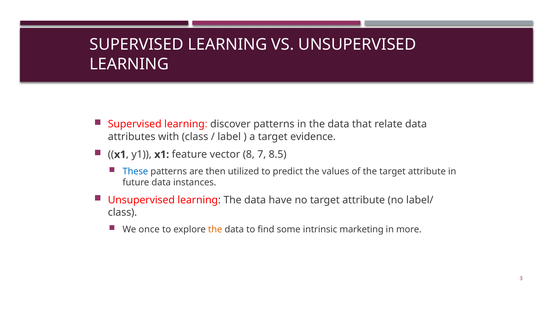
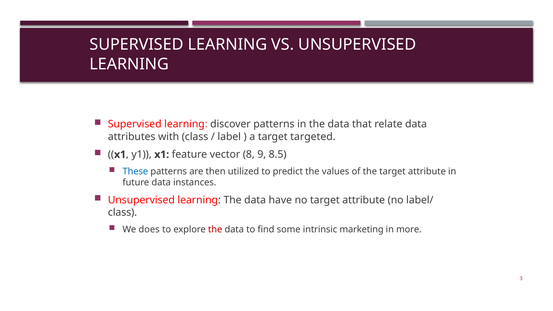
evidence: evidence -> targeted (313, 137)
7: 7 -> 9 (262, 155)
once: once -> does (149, 229)
the colour: orange -> red (215, 229)
